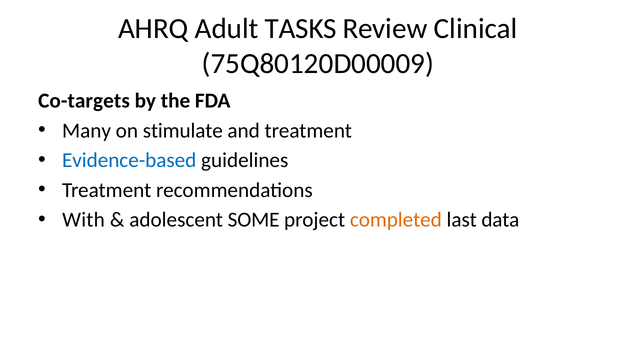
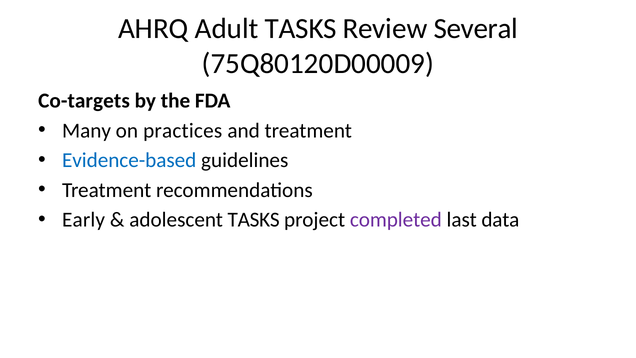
Clinical: Clinical -> Several (476, 29)
stimulate: stimulate -> practices (183, 131)
With: With -> Early (84, 220)
adolescent SOME: SOME -> TASKS (254, 220)
completed colour: orange -> purple (396, 220)
